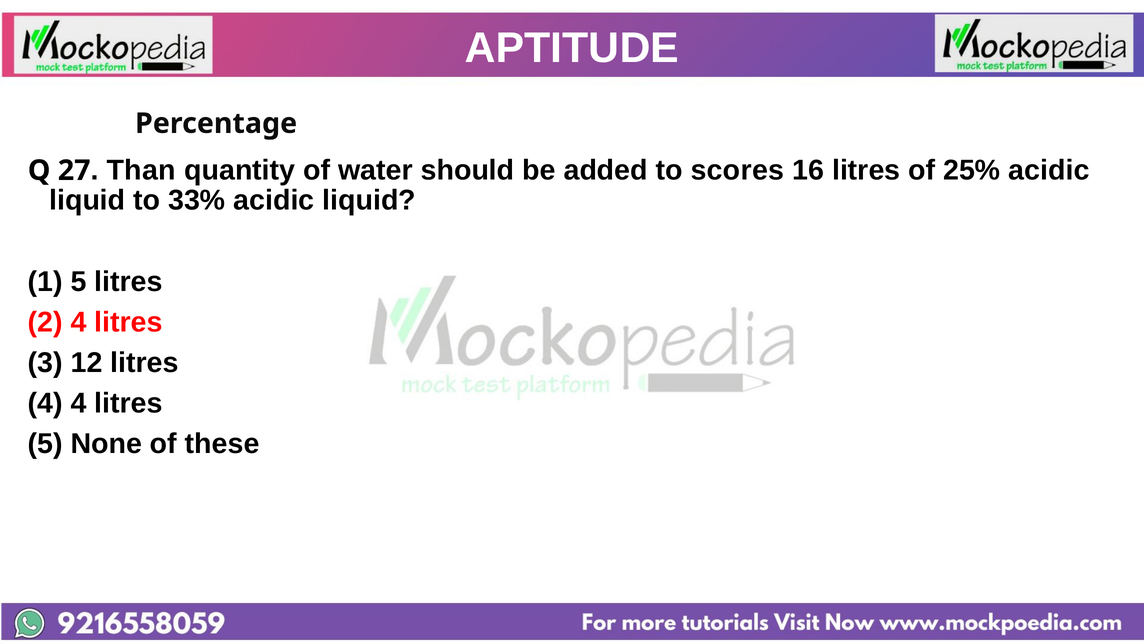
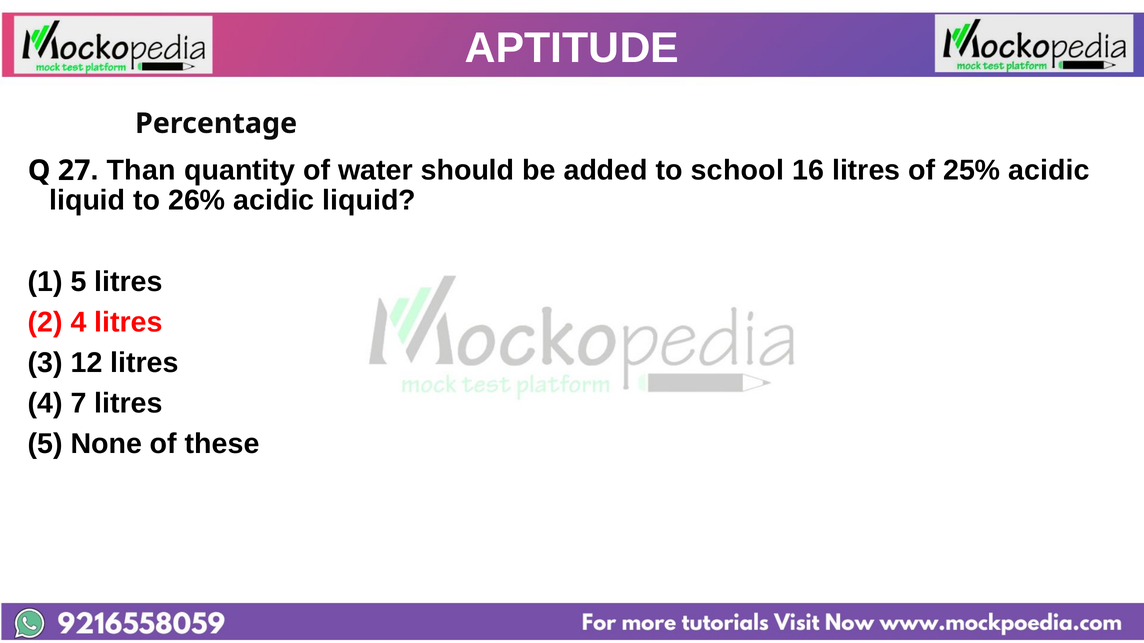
scores: scores -> school (737, 171)
33%: 33% -> 26% (197, 201)
4 4: 4 -> 7 (79, 404)
